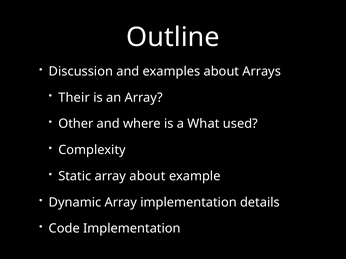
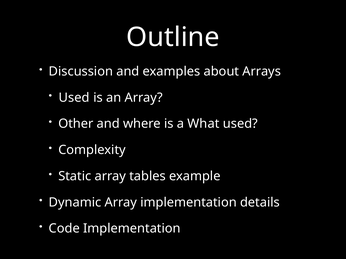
Their: Their -> Used (74, 98)
array about: about -> tables (148, 176)
